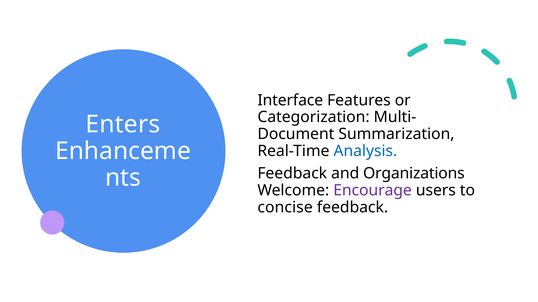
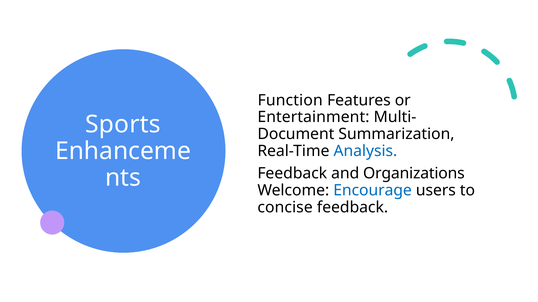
Interface: Interface -> Function (290, 100)
Categorization: Categorization -> Entertainment (313, 117)
Enters: Enters -> Sports (123, 125)
Encourage colour: purple -> blue (373, 191)
